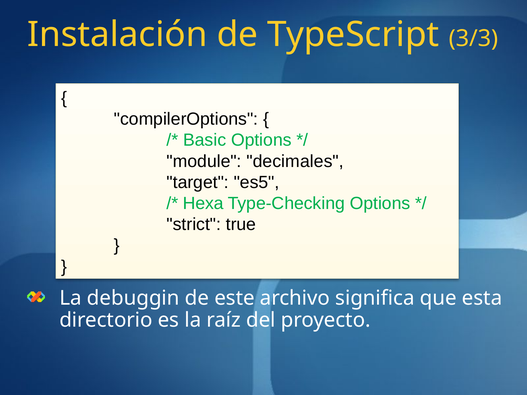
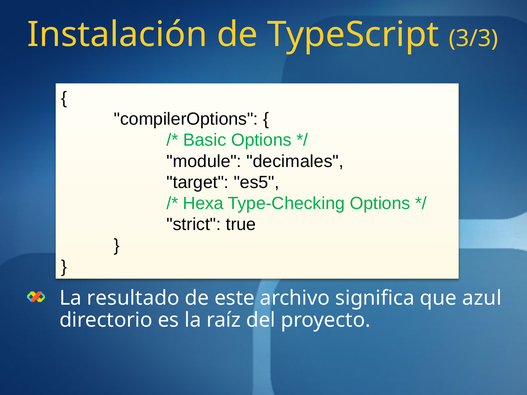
debuggin: debuggin -> resultado (133, 298)
esta: esta -> azul (482, 298)
